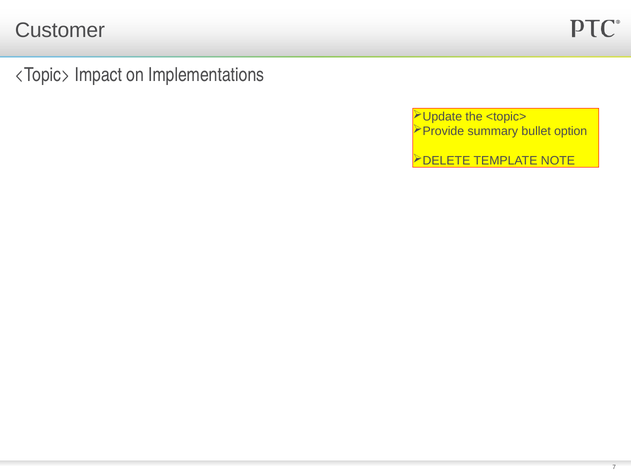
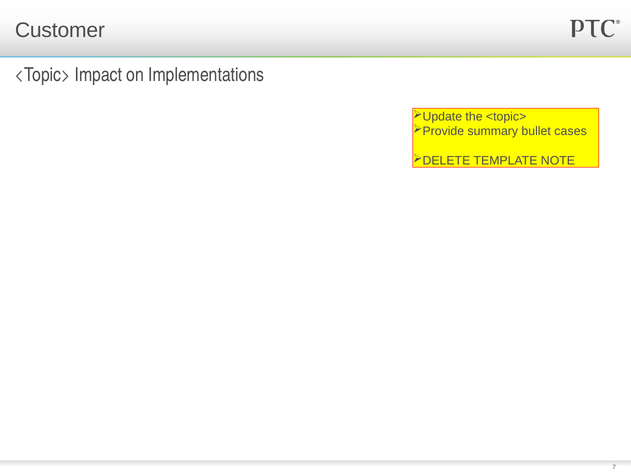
option: option -> cases (571, 131)
